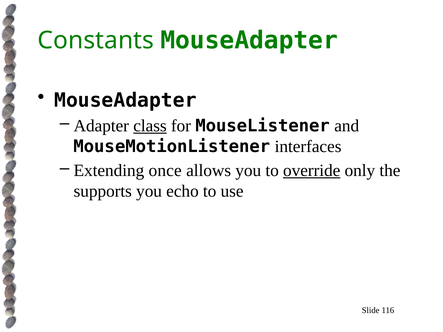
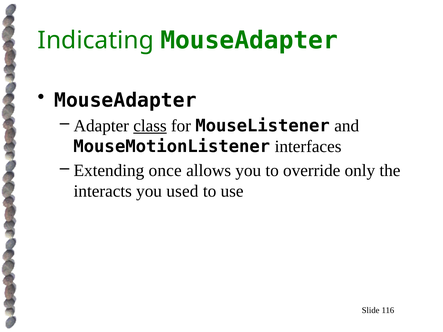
Constants: Constants -> Indicating (96, 40)
override underline: present -> none (312, 171)
supports: supports -> interacts (103, 191)
echo: echo -> used (182, 191)
